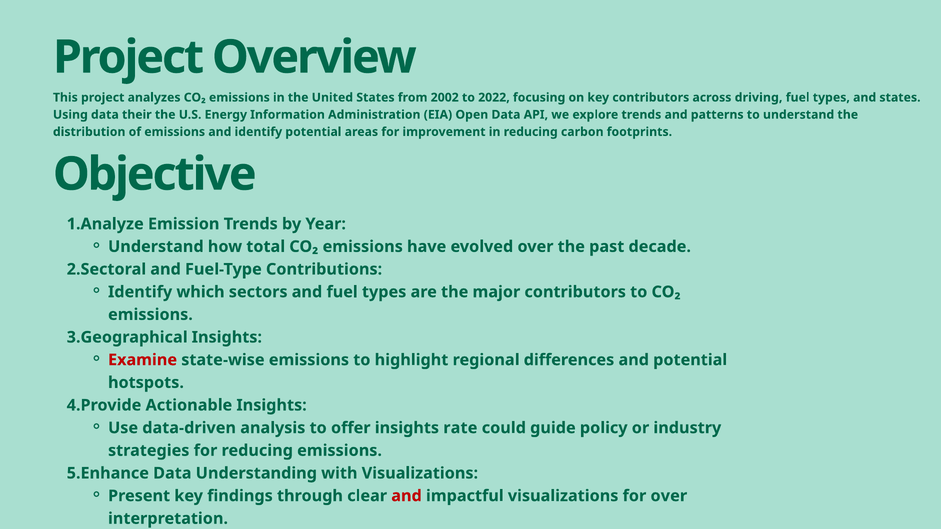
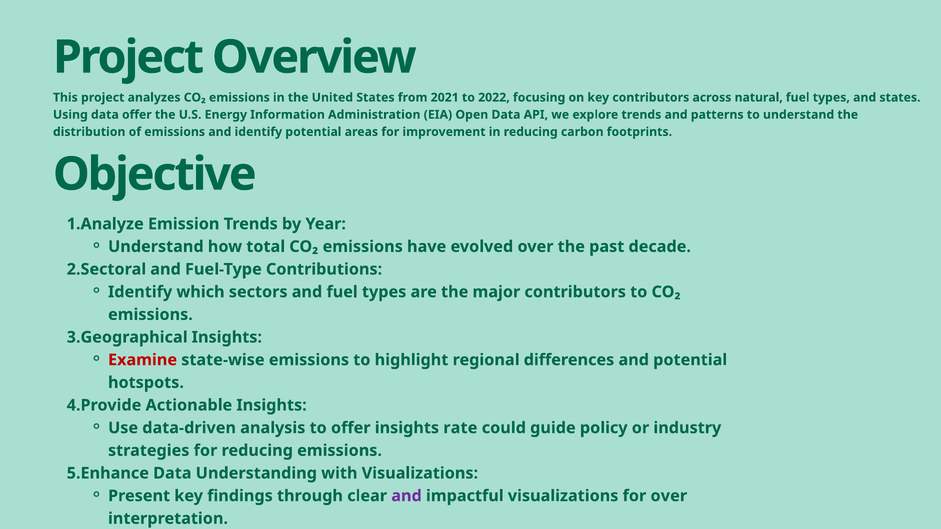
2002: 2002 -> 2021 (445, 98)
driving: driving -> natural (759, 98)
data their: their -> offer (137, 115)
and colour: red -> purple (407, 496)
